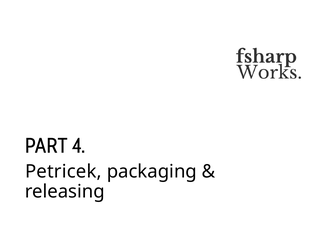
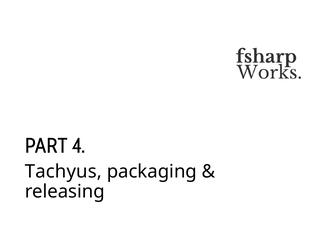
Petricek: Petricek -> Tachyus (63, 171)
